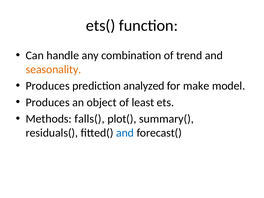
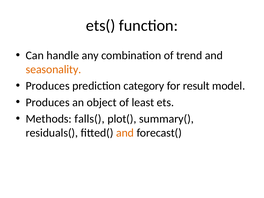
analyzed: analyzed -> category (144, 86)
make: make -> result (196, 86)
and colour: blue -> orange (125, 133)
